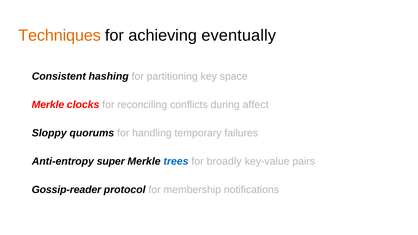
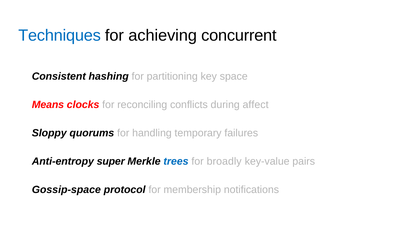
Techniques colour: orange -> blue (60, 35)
eventually: eventually -> concurrent (239, 35)
Merkle: Merkle -> Means (48, 105)
Gossip-reader: Gossip-reader -> Gossip-space (66, 190)
